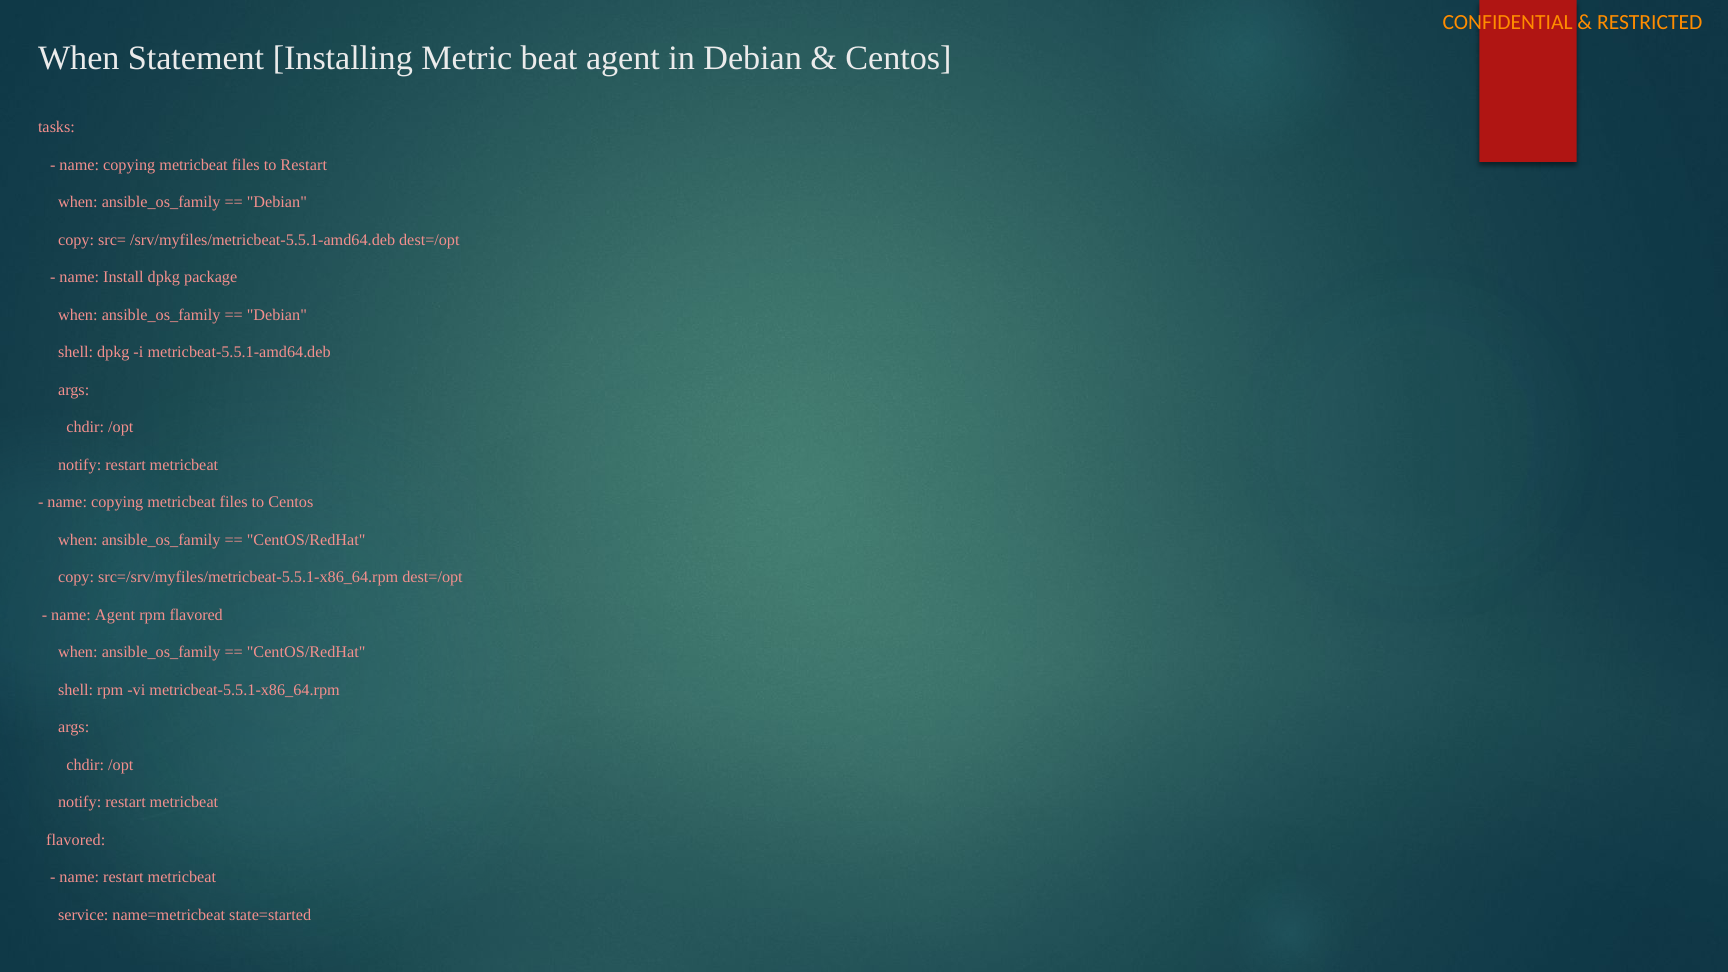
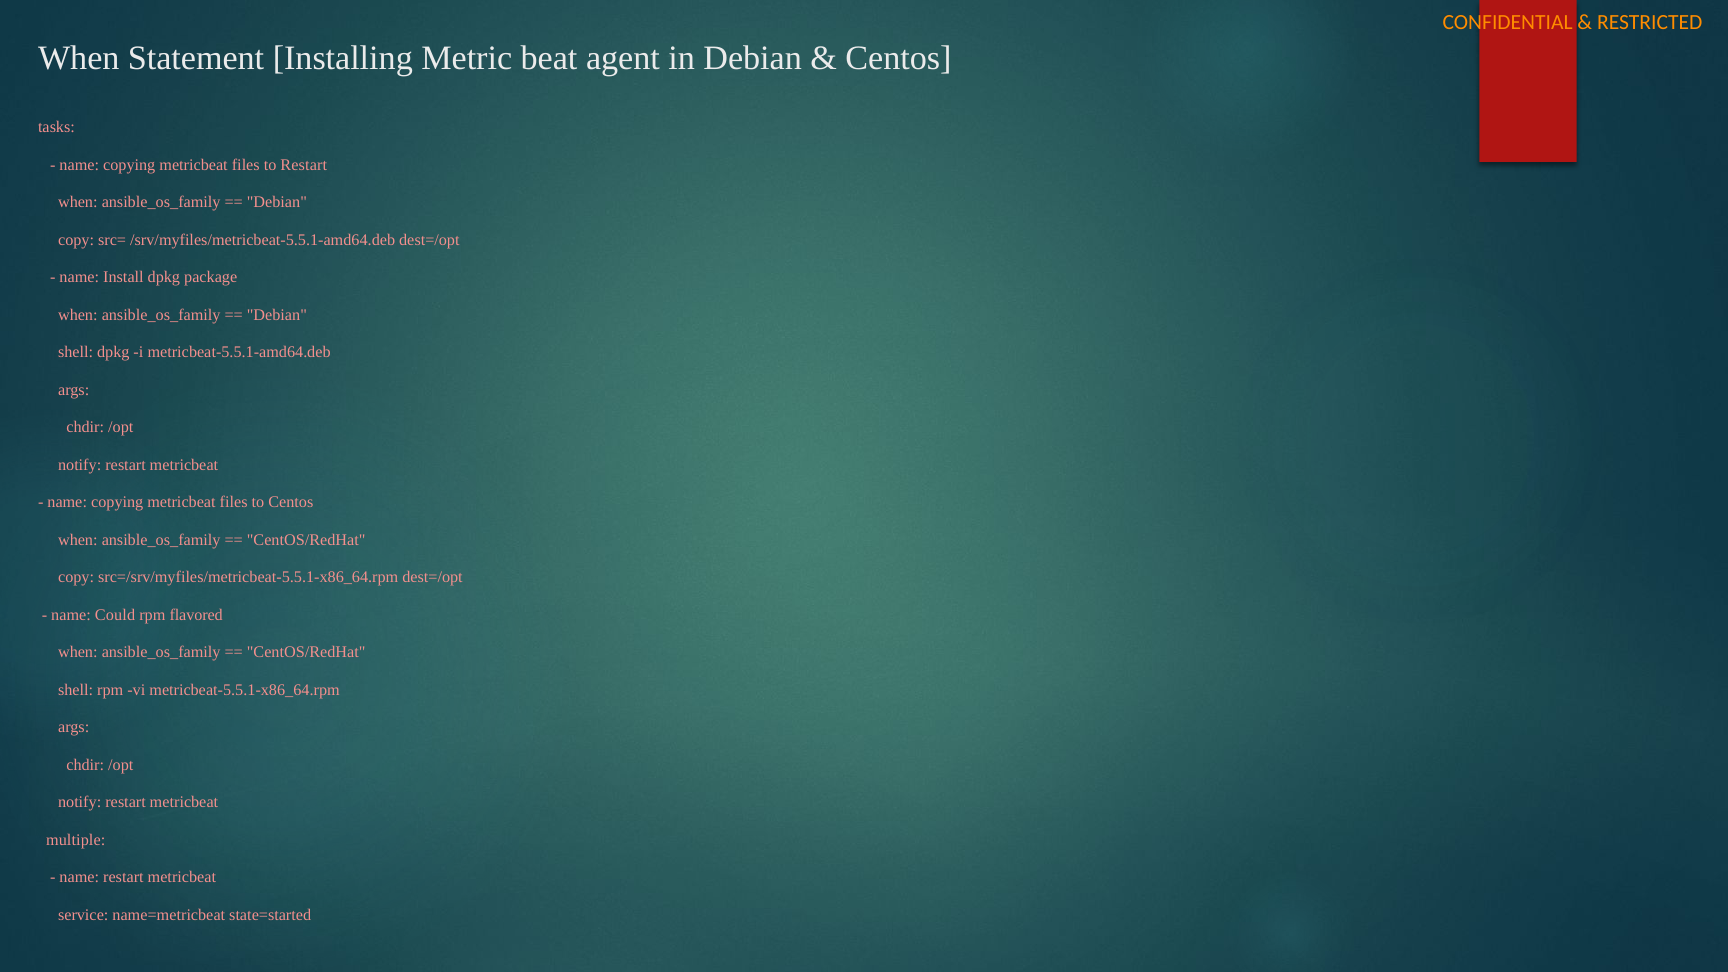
name Agent: Agent -> Could (115, 615)
flavored: flavored -> multiple (76, 840)
